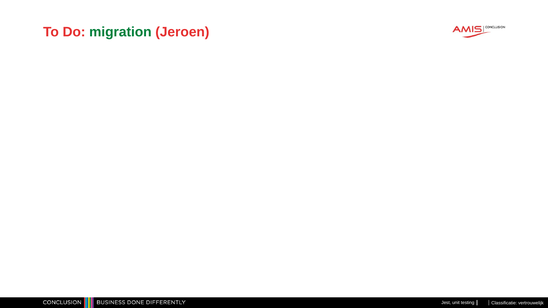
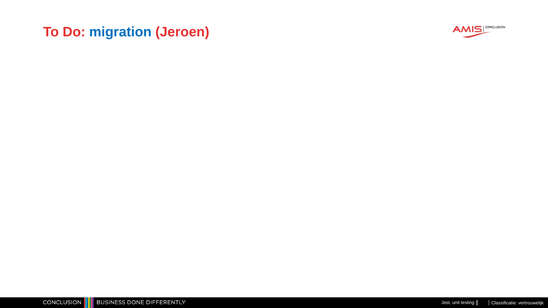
migration colour: green -> blue (120, 32)
